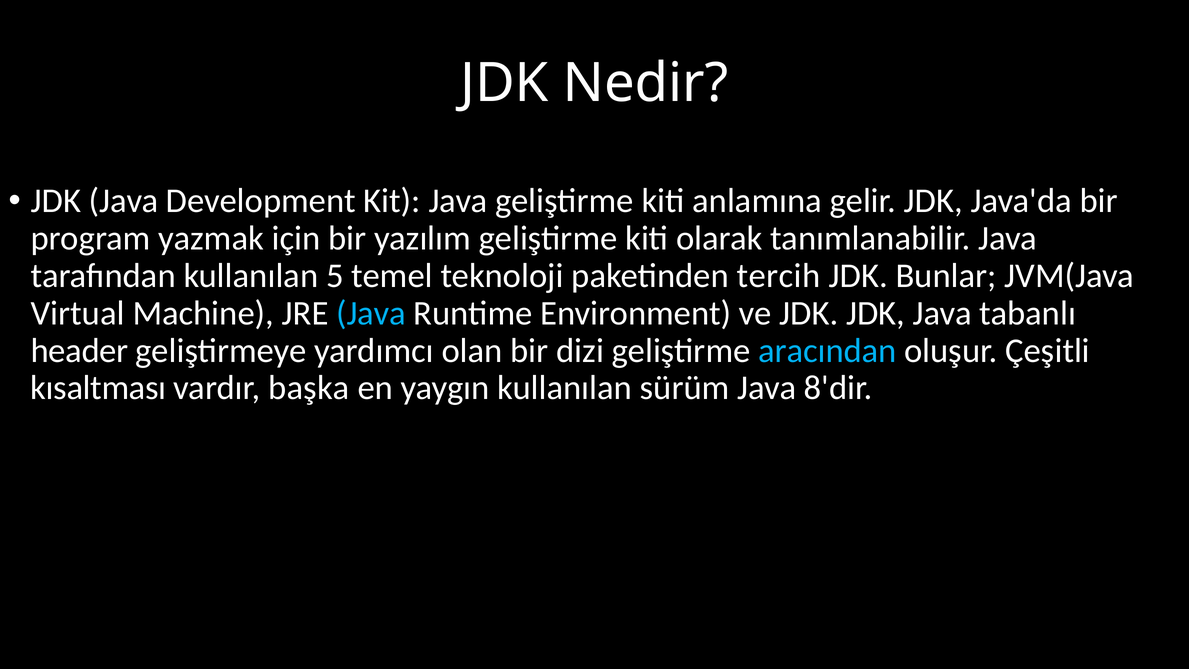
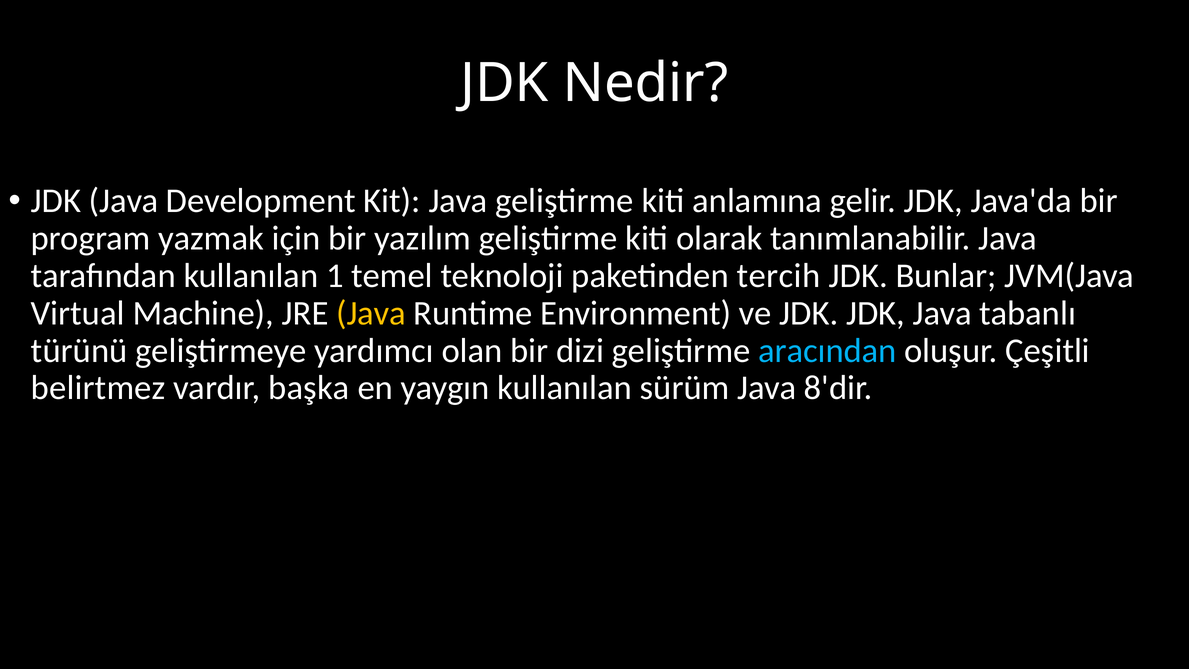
5: 5 -> 1 (335, 276)
Java colour: light blue -> yellow (371, 313)
header: header -> türünü (79, 351)
kısaltması: kısaltması -> belirtmez (98, 388)
